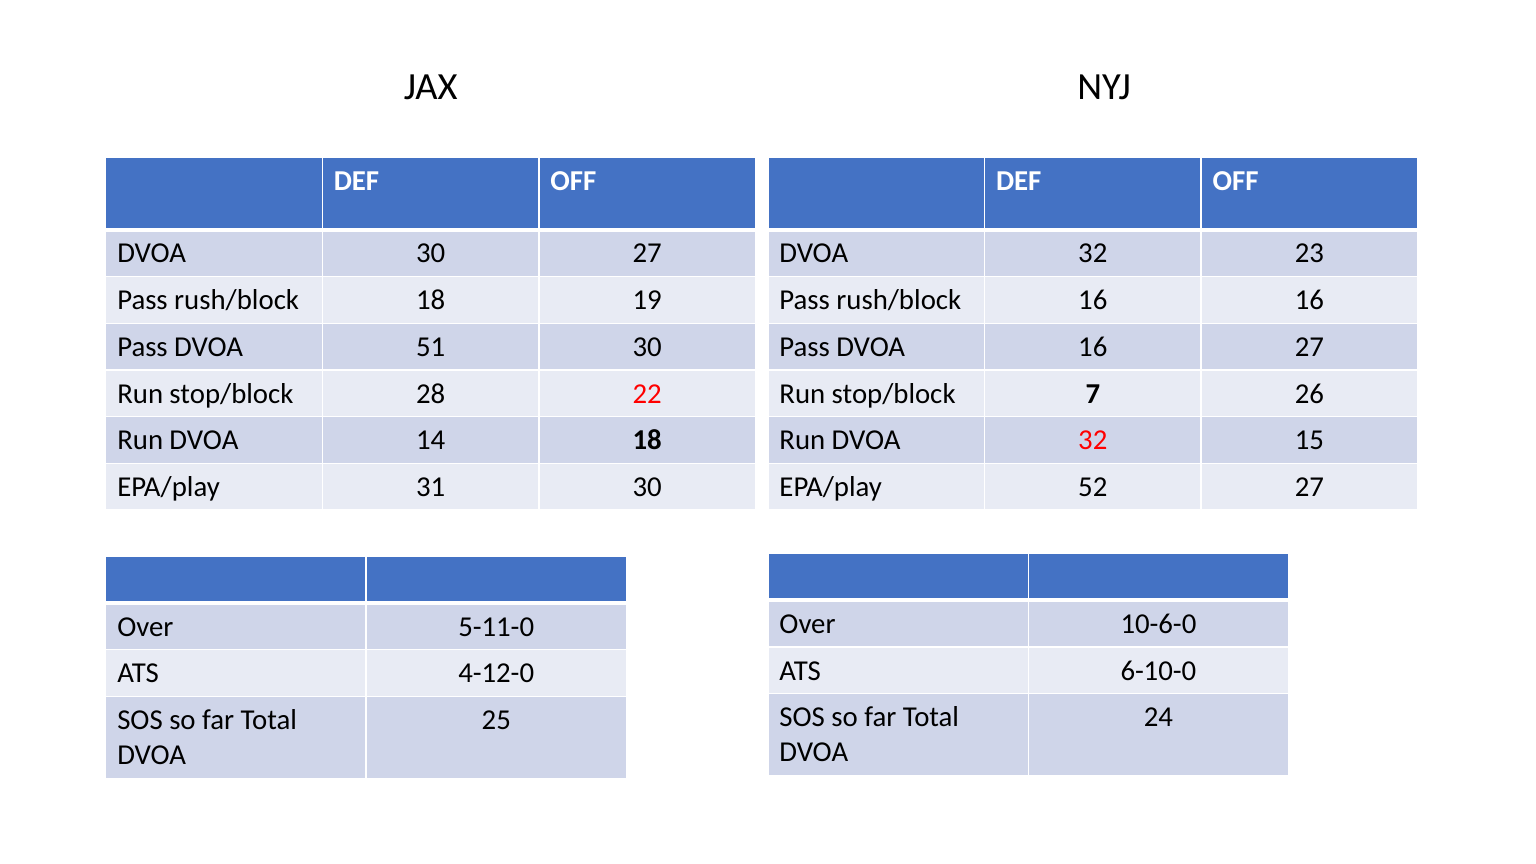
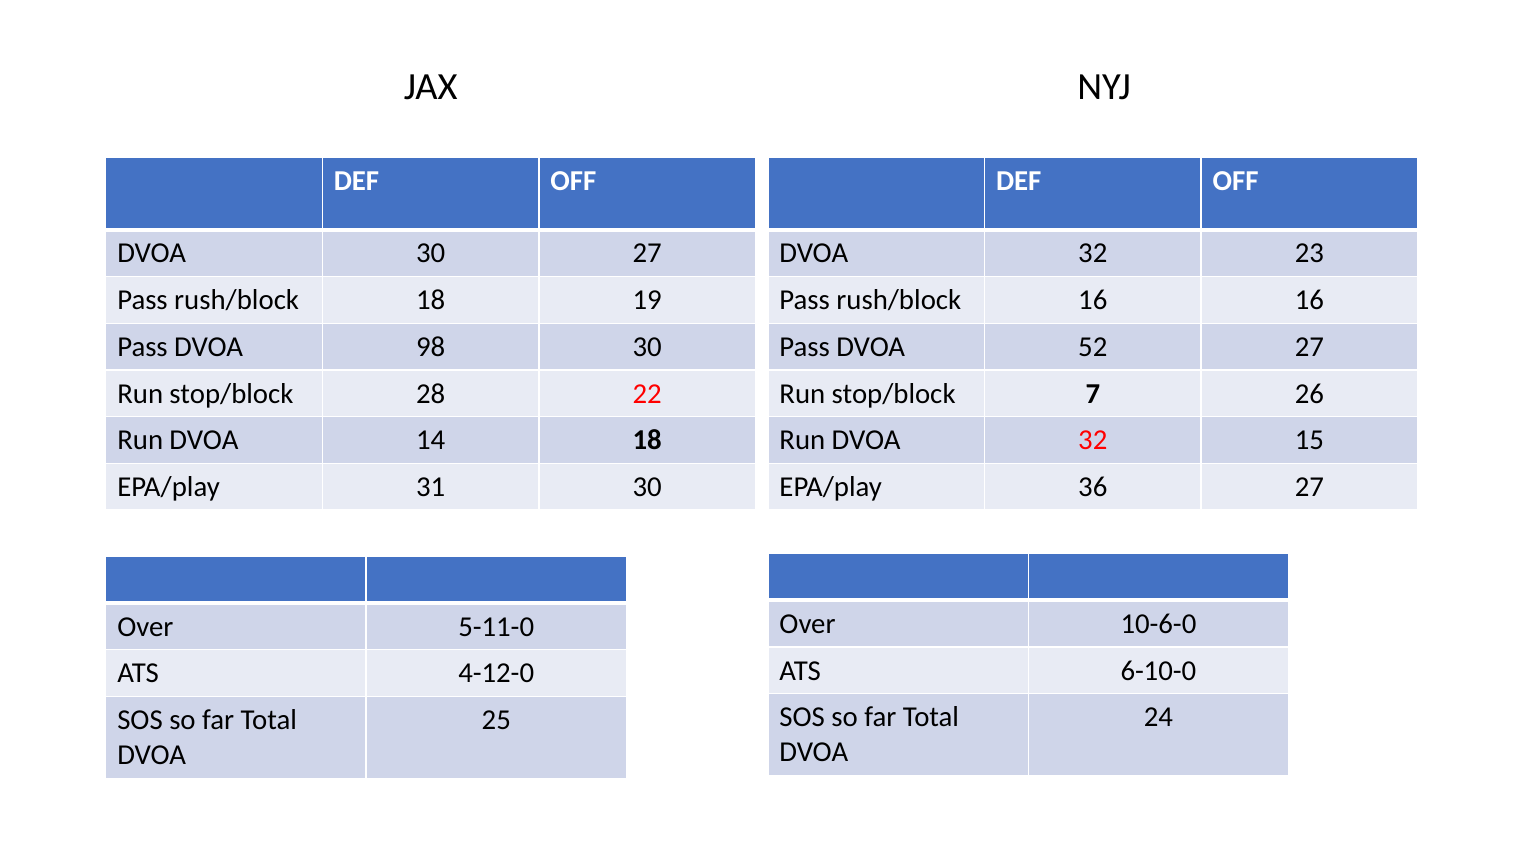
51: 51 -> 98 (431, 347)
DVOA 16: 16 -> 52 (1093, 347)
52: 52 -> 36 (1093, 487)
